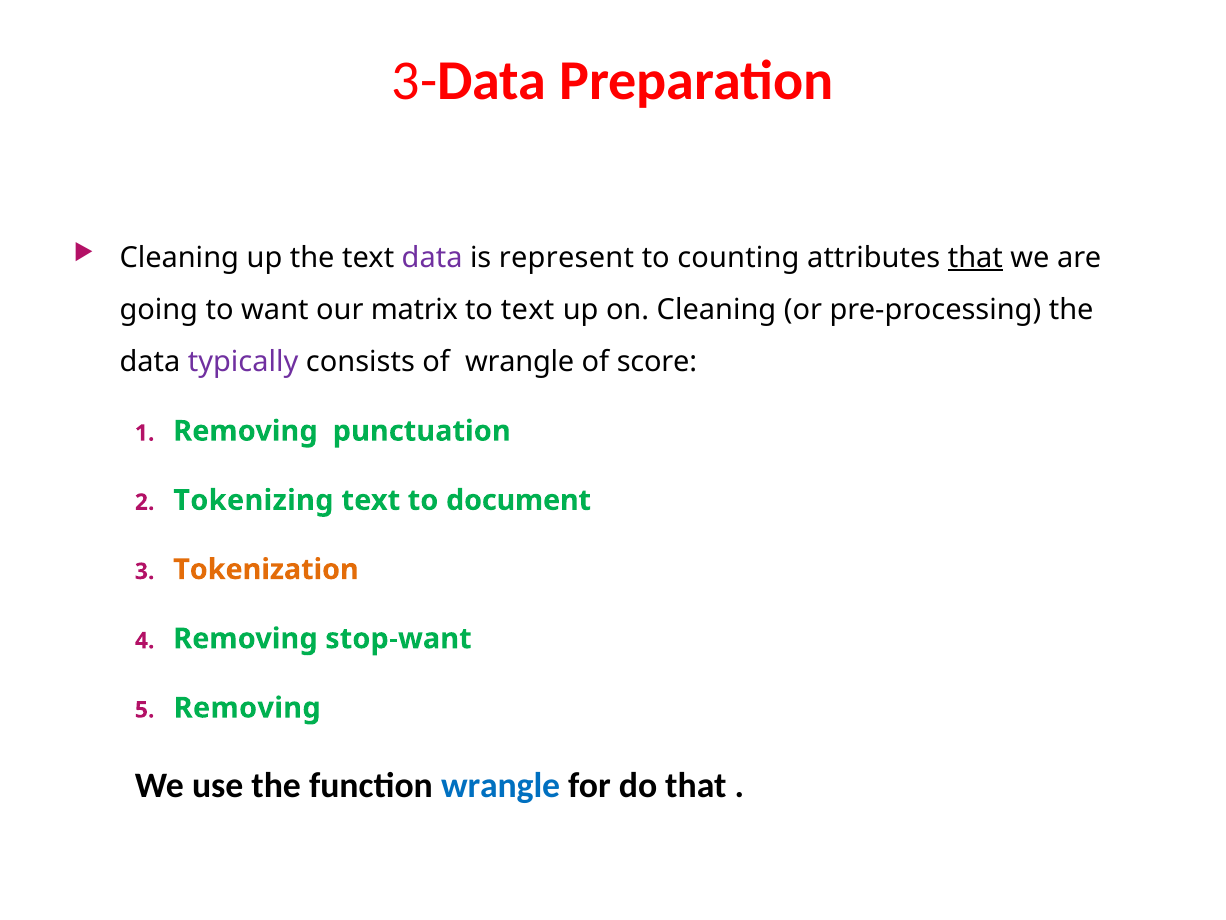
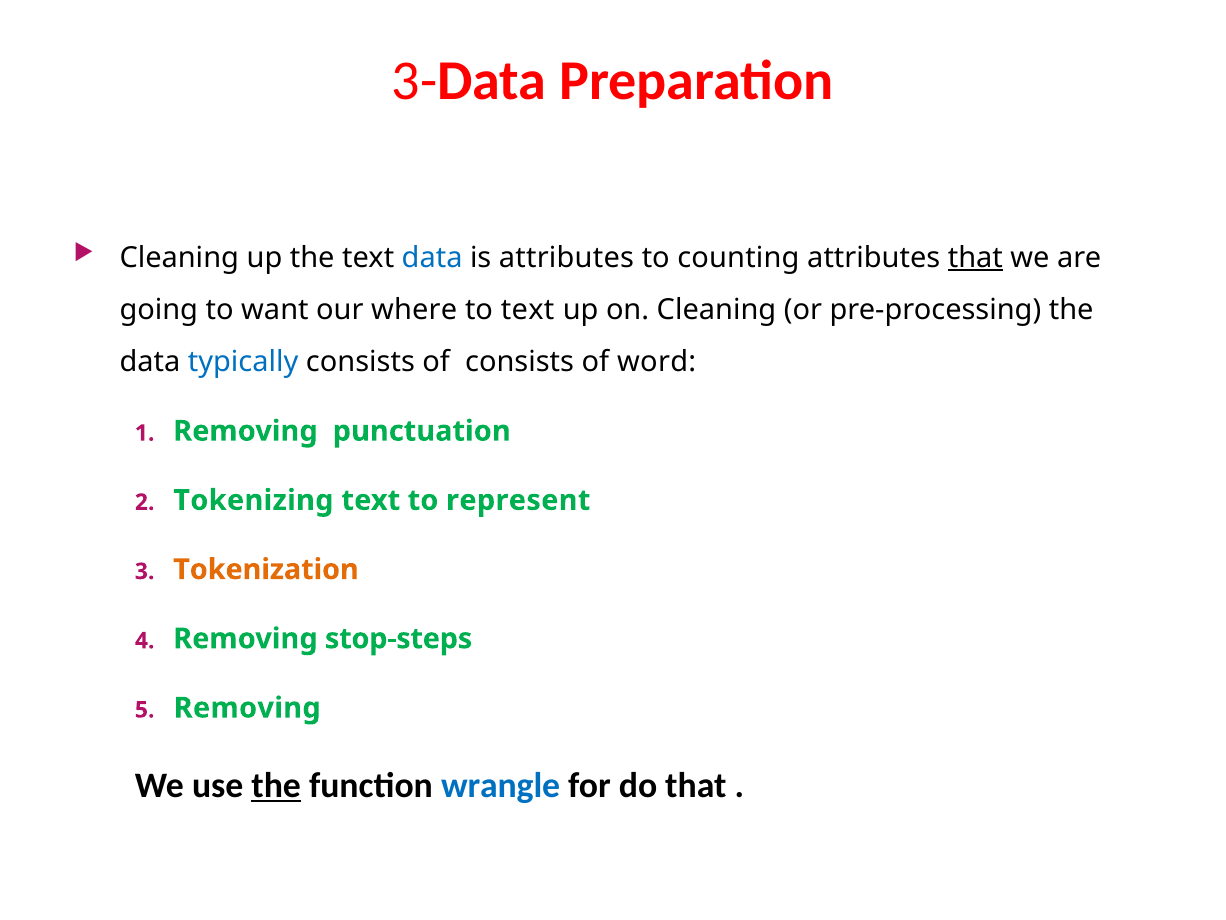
data colour: purple -> blue (432, 257)
is represent: represent -> attributes (566, 257)
matrix: matrix -> where (414, 310)
typically colour: purple -> blue (243, 362)
of wrangle: wrangle -> consists (520, 362)
score: score -> word (657, 362)
document: document -> represent (518, 500)
stop-want: stop-want -> stop-steps (399, 638)
the underline: none -> present (276, 785)
